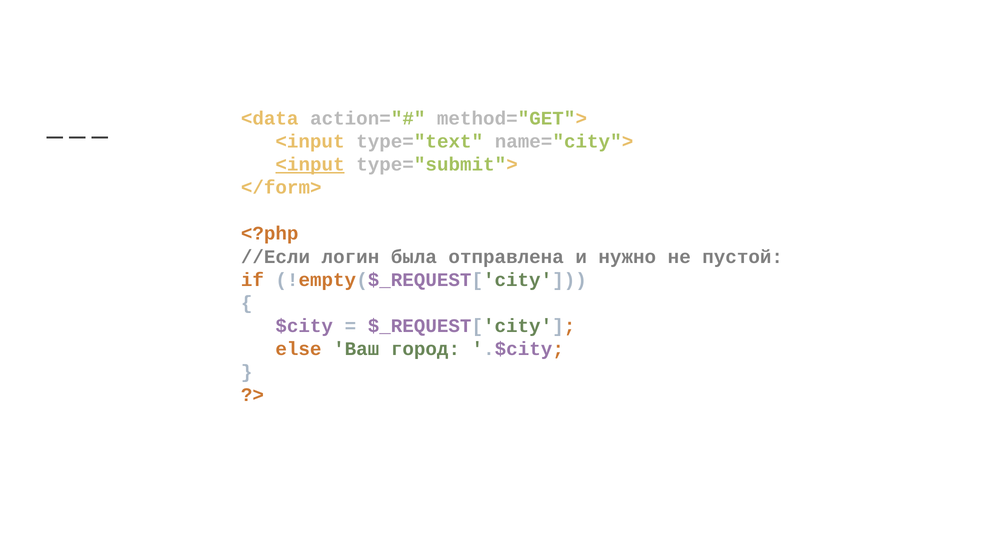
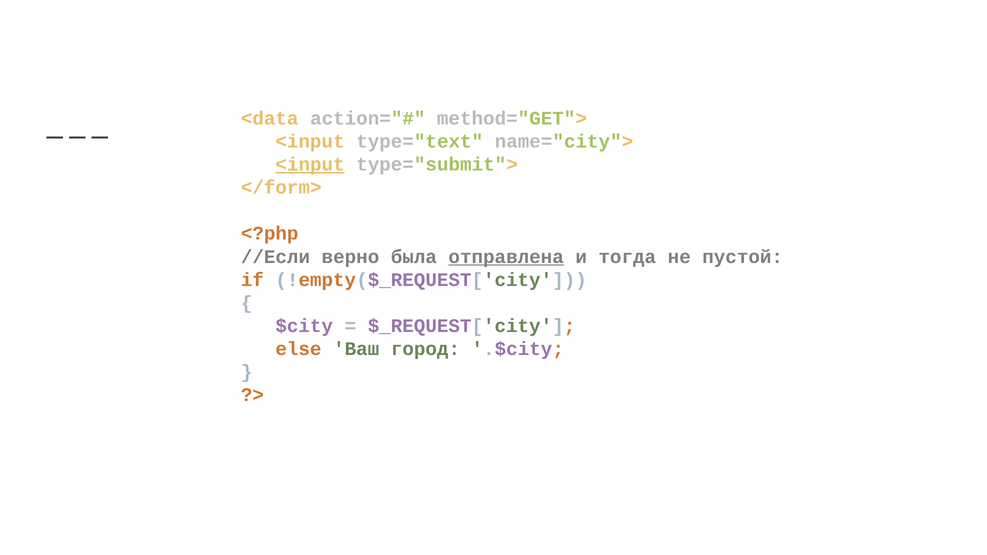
логин: логин -> верно (350, 257)
отправлена underline: none -> present (506, 257)
нужно: нужно -> тогда (627, 257)
